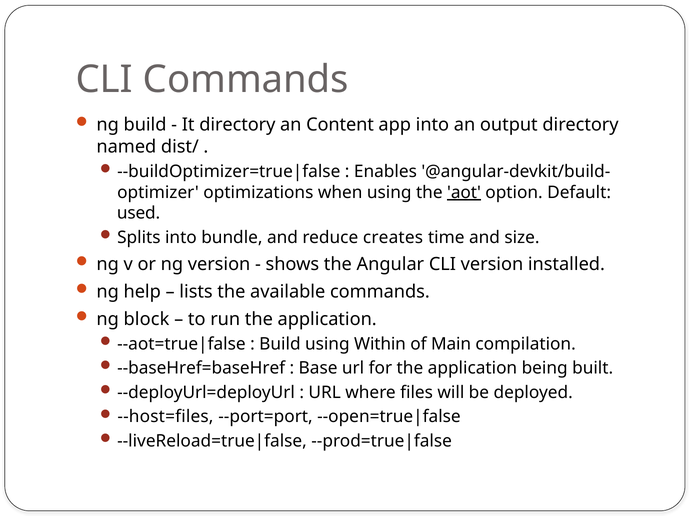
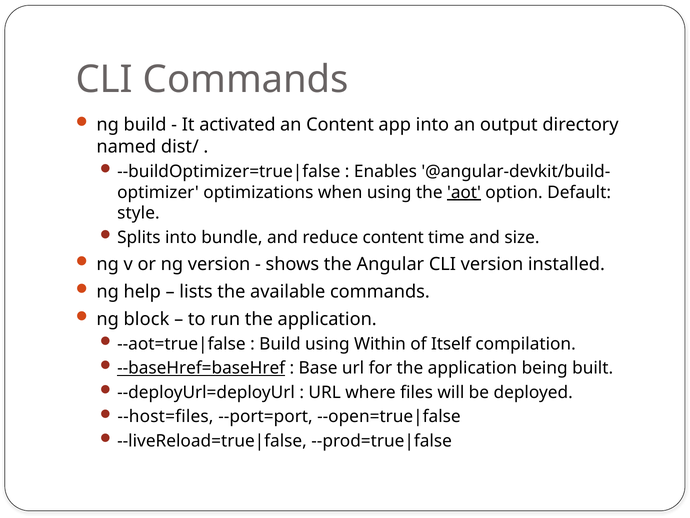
It directory: directory -> activated (237, 125)
used: used -> style (138, 213)
reduce creates: creates -> content (393, 237)
Main: Main -> Itself (451, 344)
--baseHref=baseHref underline: none -> present (201, 368)
